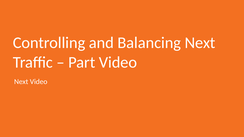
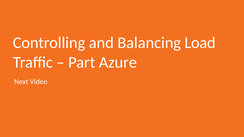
Balancing Next: Next -> Load (200, 43)
Part Video: Video -> Azure (118, 62)
